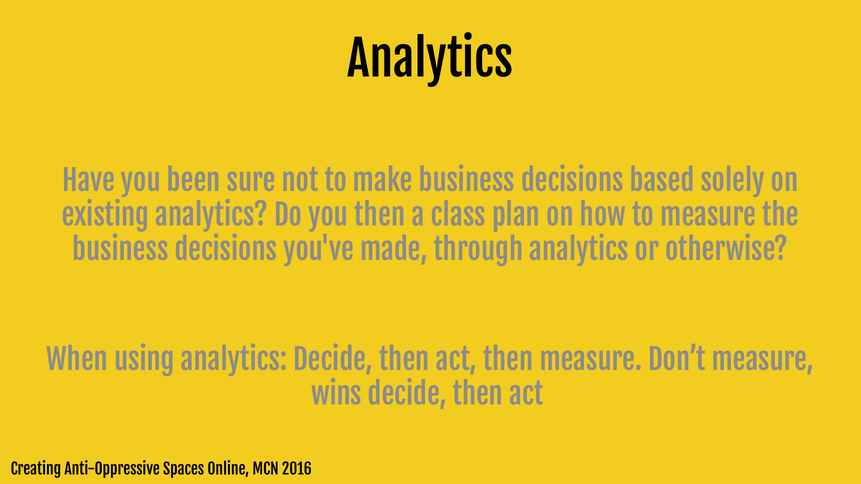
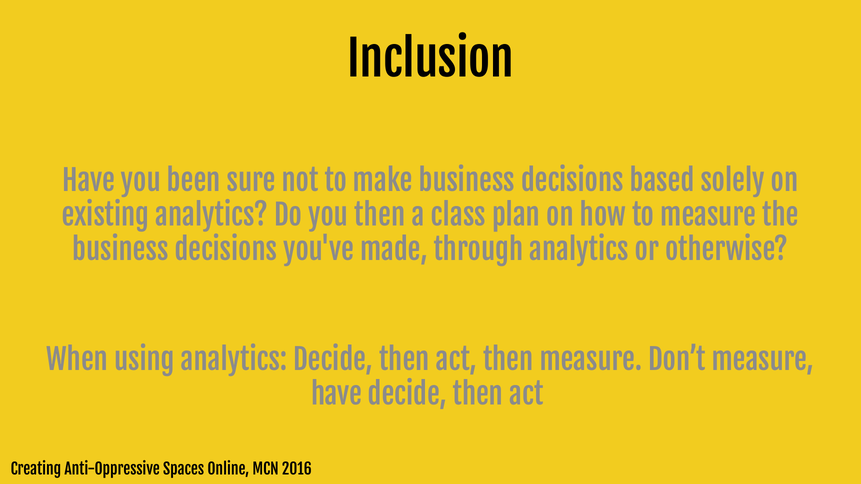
Analytics: Analytics -> Inclusion (430, 61)
wins: wins -> have (337, 395)
